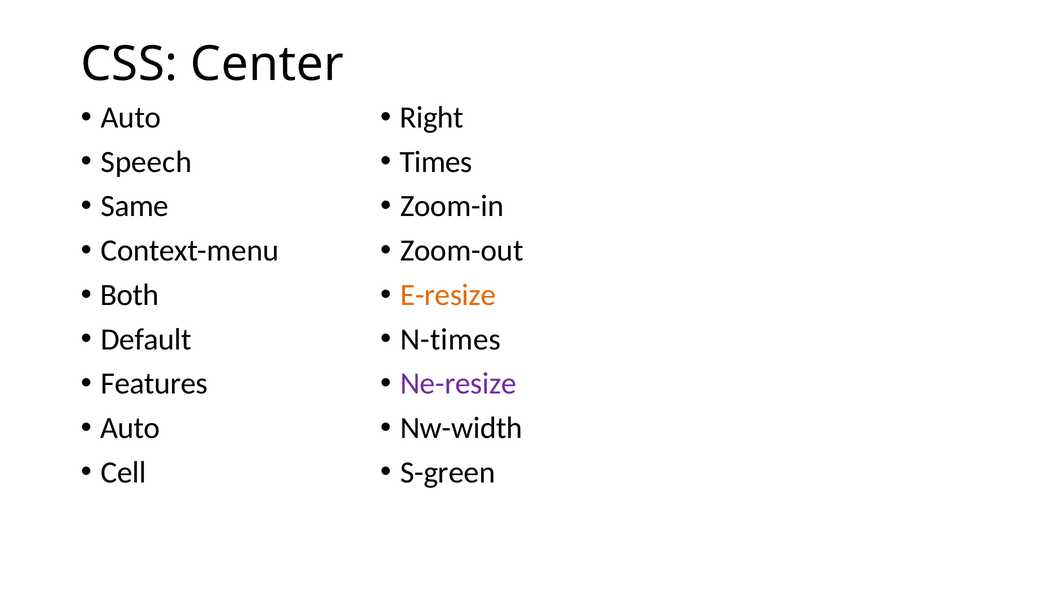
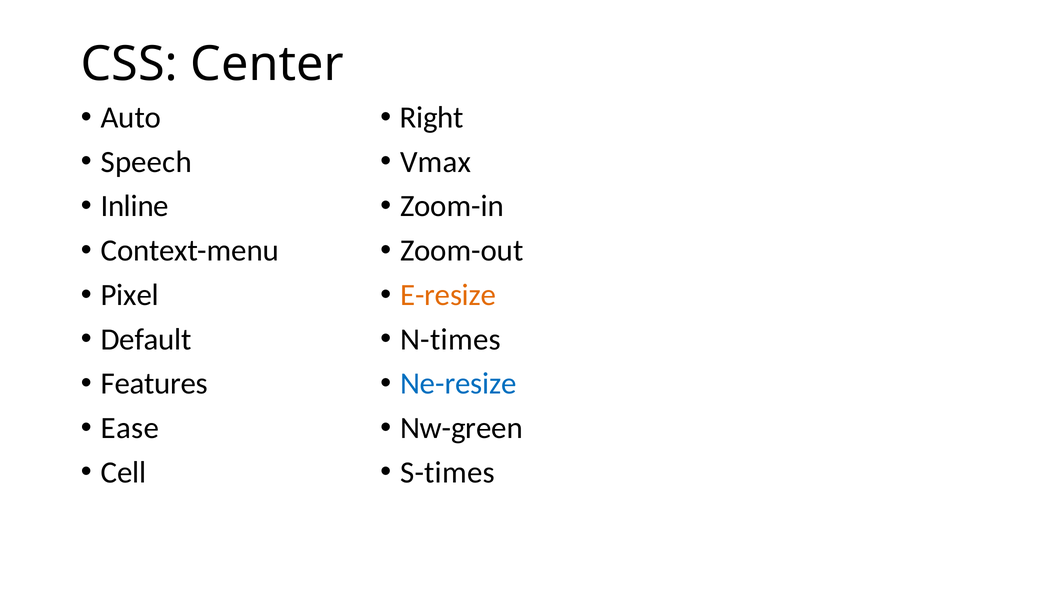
Times: Times -> Vmax (436, 162)
Same: Same -> Inline (135, 206)
Both: Both -> Pixel (130, 295)
Ne-resize colour: purple -> blue (458, 384)
Auto: Auto -> Ease (130, 428)
Nw-width: Nw-width -> Nw-green (461, 428)
S-green: S-green -> S-times (448, 473)
